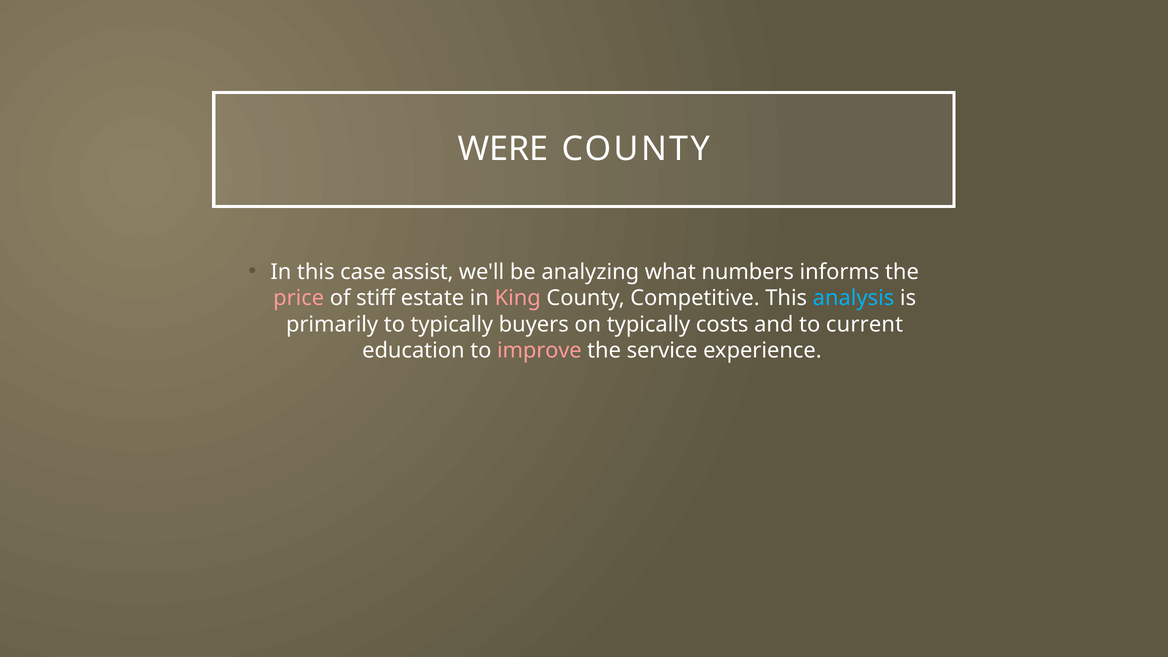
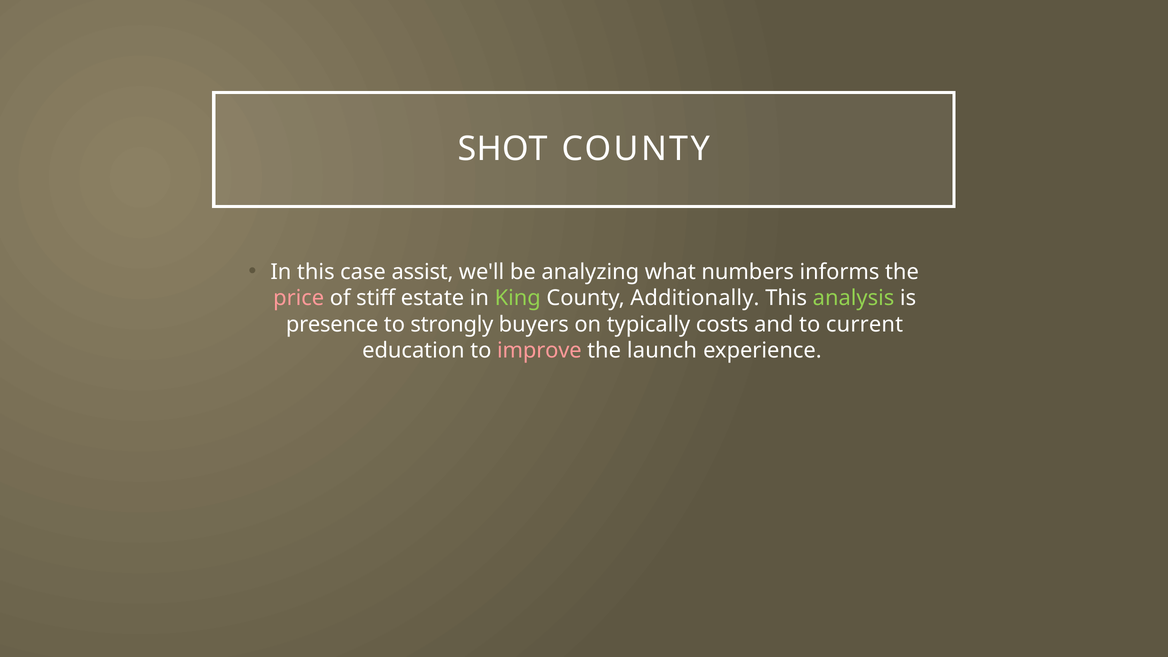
WERE: WERE -> SHOT (503, 149)
King colour: pink -> light green (518, 298)
Competitive: Competitive -> Additionally (695, 298)
analysis colour: light blue -> light green (854, 298)
primarily: primarily -> presence (332, 324)
to typically: typically -> strongly (452, 324)
service: service -> launch (662, 351)
